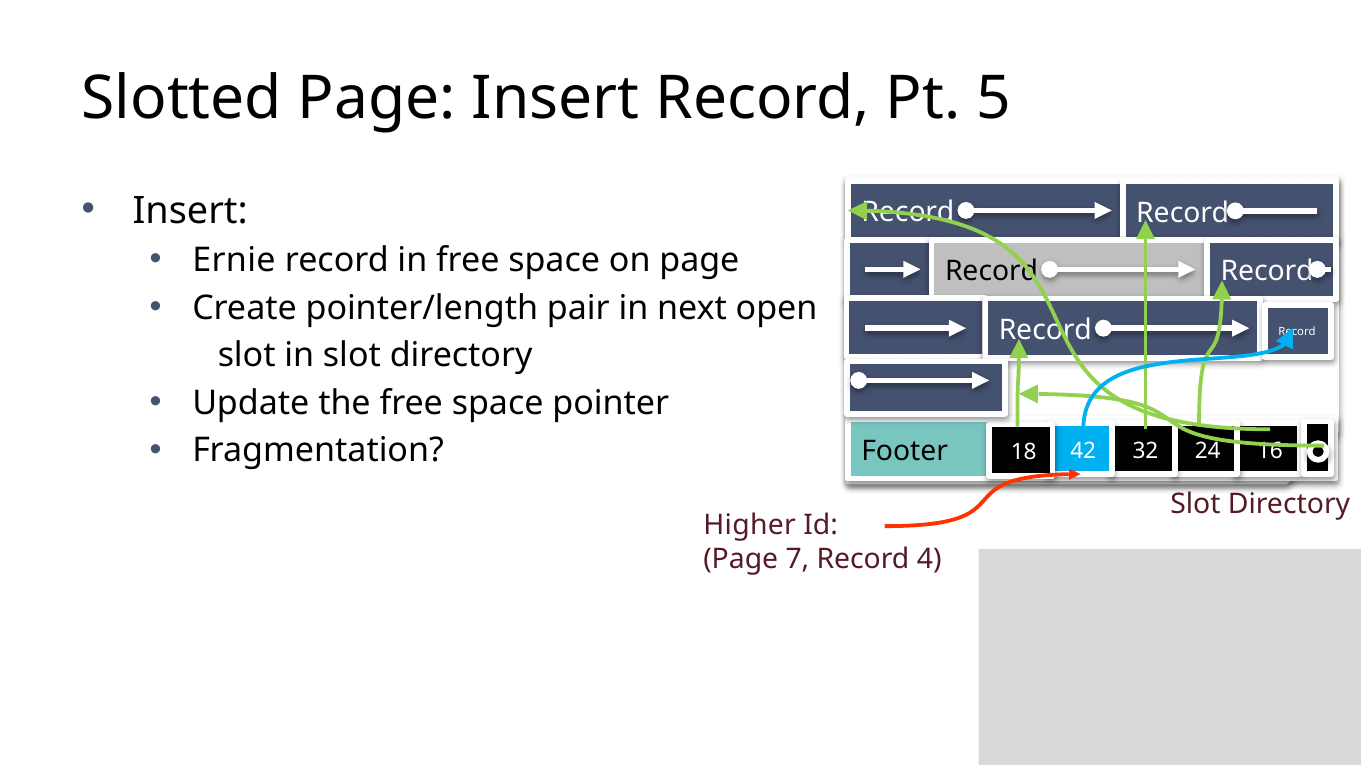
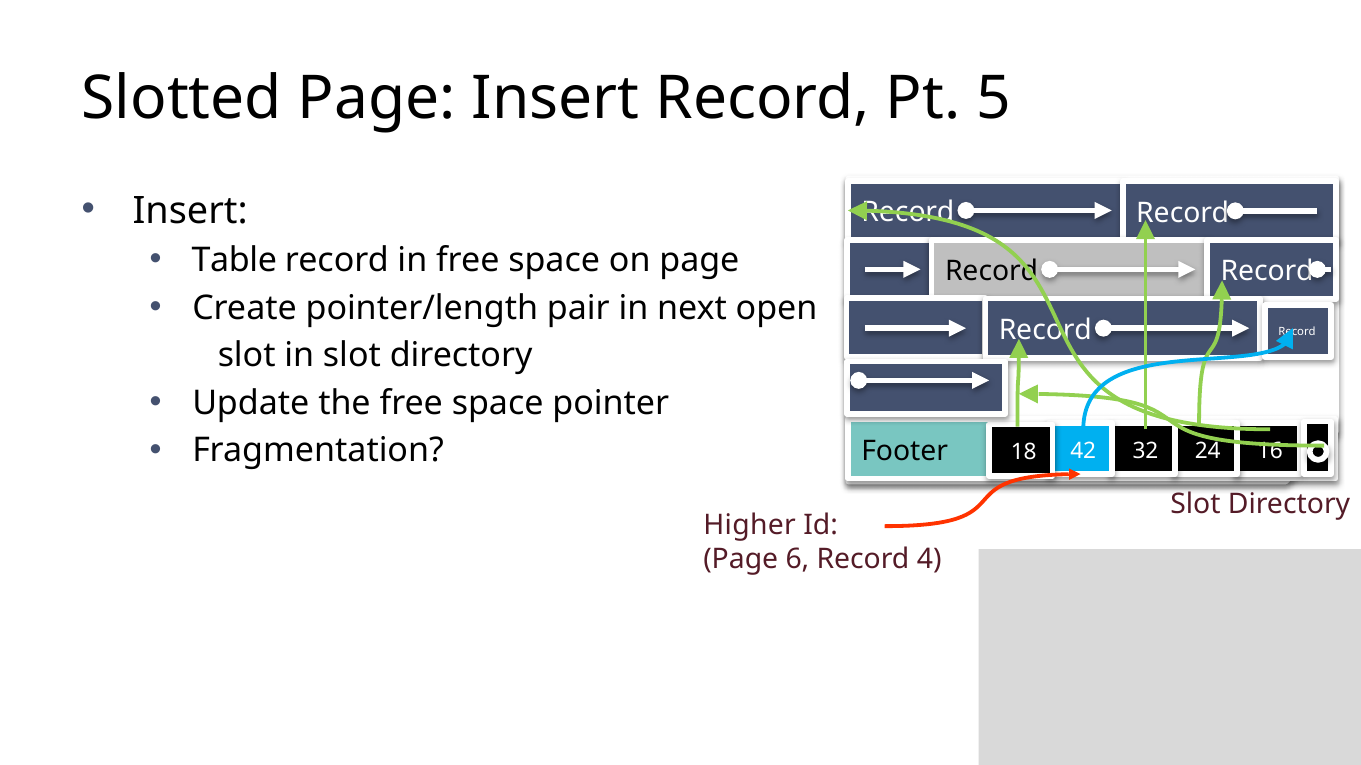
Ernie: Ernie -> Table (234, 260)
7: 7 -> 6 (797, 559)
